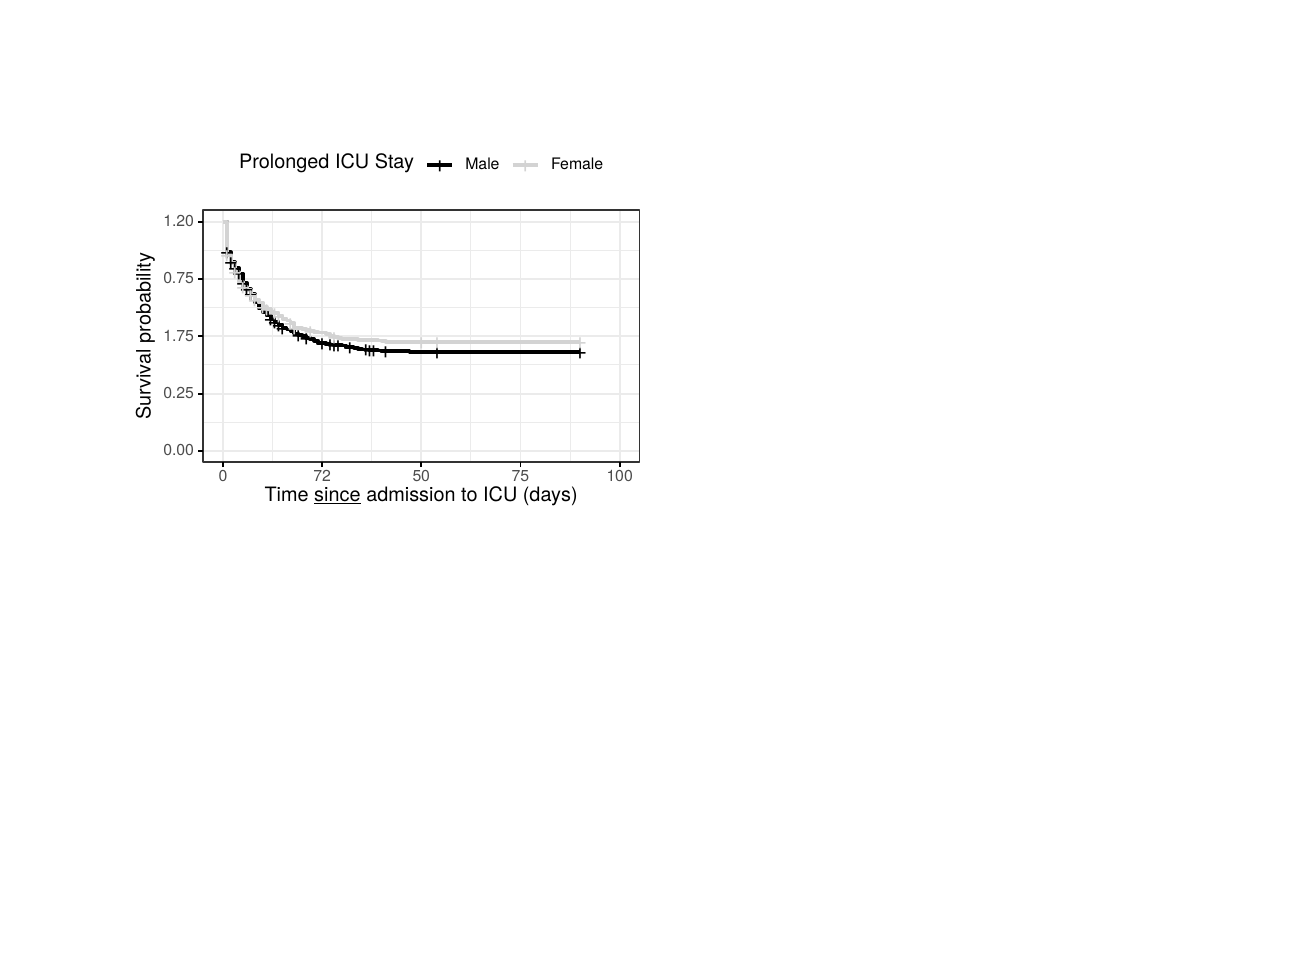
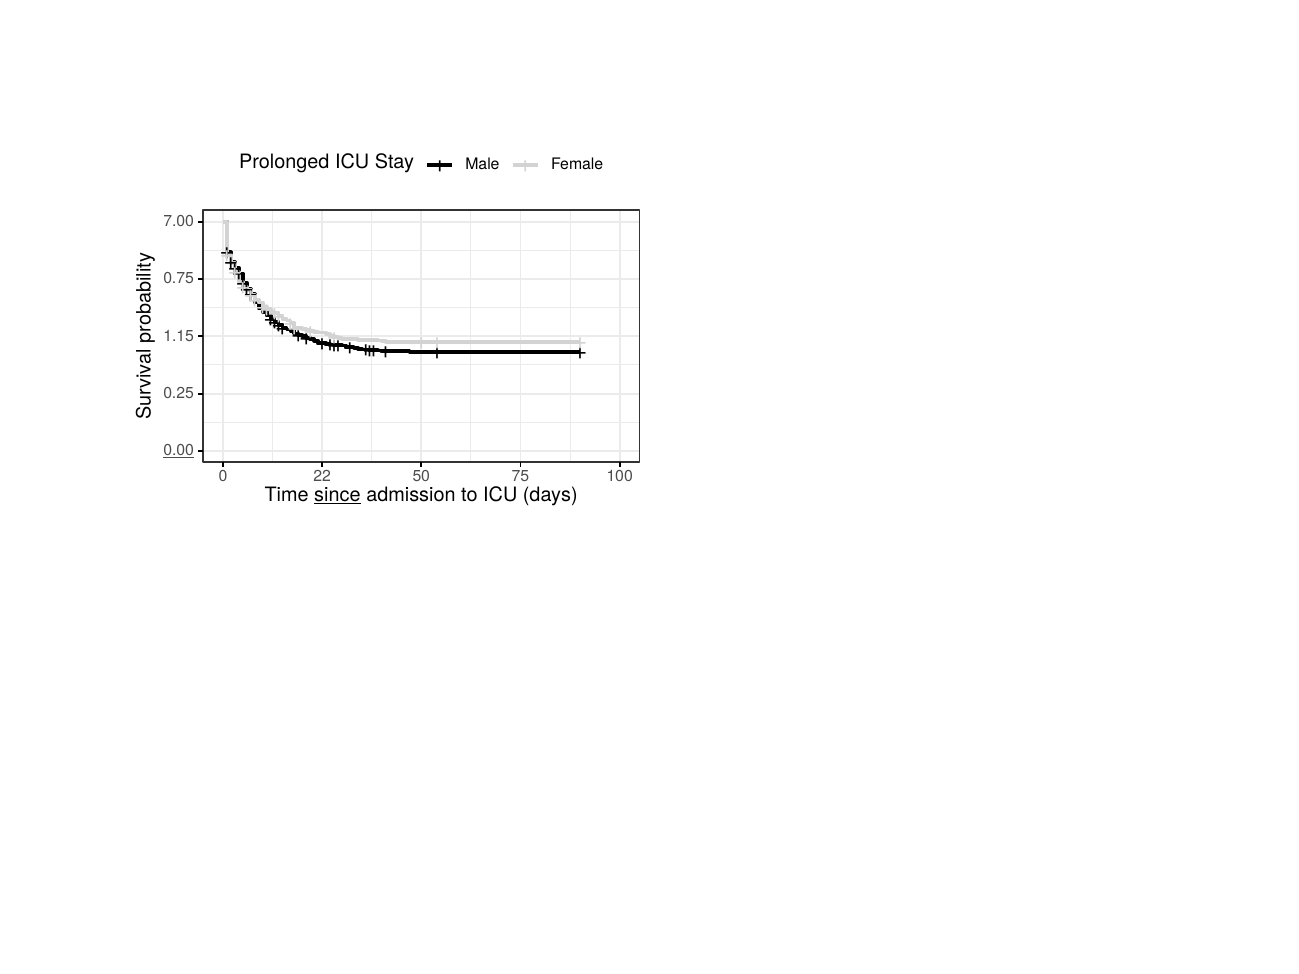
1.20: 1.20 -> 7.00 (179, 221)
1.75: 1.75 -> 1.15 (179, 336)
0.00 underline: none -> present (179, 450)
72: 72 -> 22 (322, 476)
